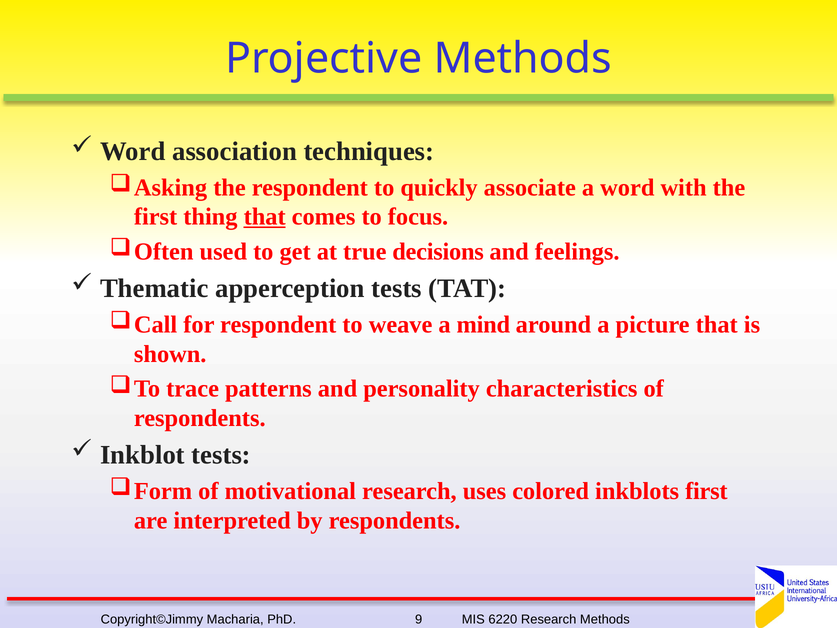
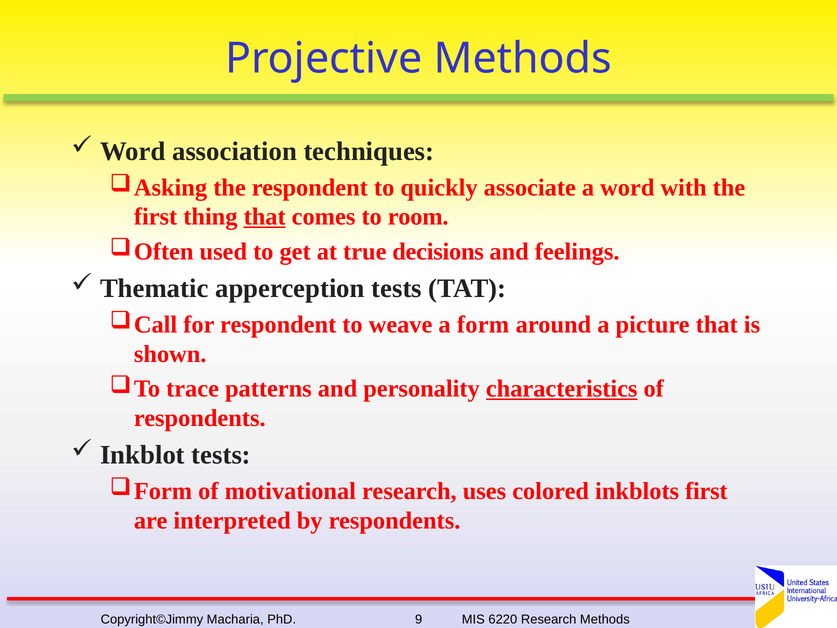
focus: focus -> room (418, 217)
mind: mind -> form (483, 325)
characteristics underline: none -> present (562, 389)
